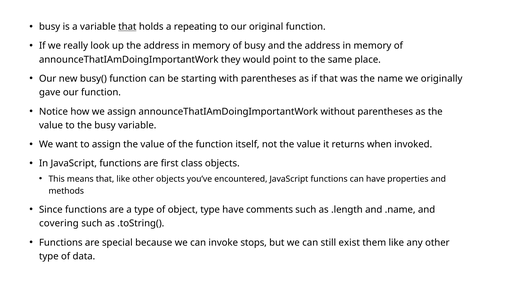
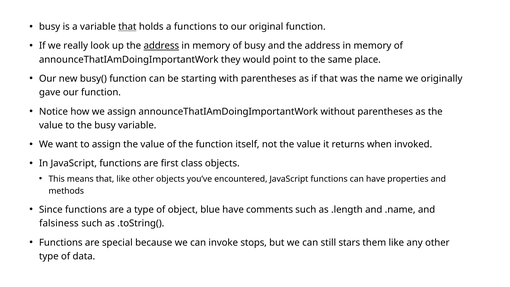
a repeating: repeating -> functions (195, 27)
address underline: none -> present (161, 46)
object type: type -> blue (210, 210)
covering: covering -> falsiness (59, 223)
exist: exist -> stars (349, 242)
